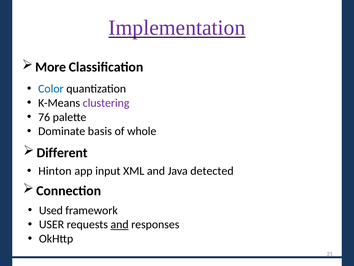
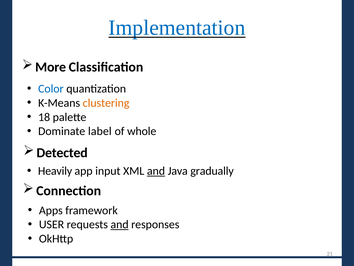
Implementation colour: purple -> blue (177, 28)
clustering colour: purple -> orange (106, 103)
76: 76 -> 18 (44, 117)
basis: basis -> label (100, 131)
Different: Different -> Detected (62, 153)
Hinton: Hinton -> Heavily (55, 171)
and underline: none -> present (156, 171)
detected: detected -> gradually (212, 171)
Used: Used -> Apps (51, 210)
